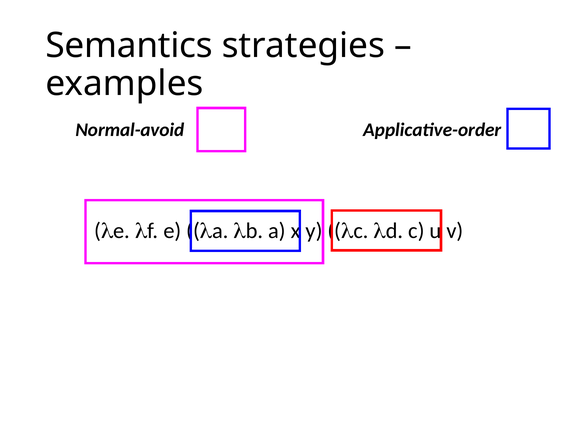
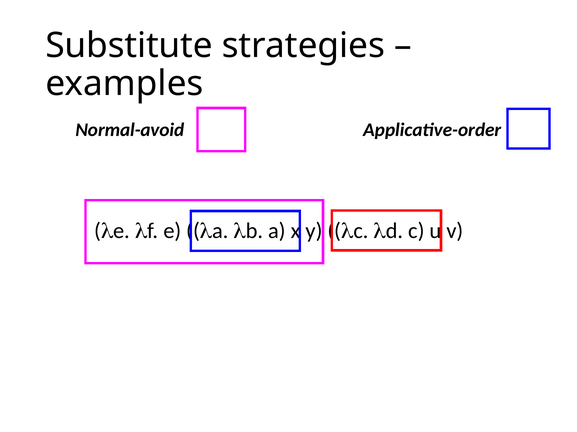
Semantics: Semantics -> Substitute (129, 46)
